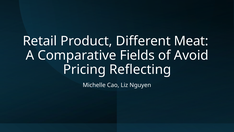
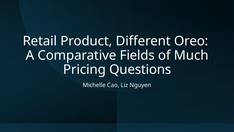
Meat: Meat -> Oreo (191, 41)
Avoid: Avoid -> Much (191, 55)
Reflecting: Reflecting -> Questions (140, 69)
